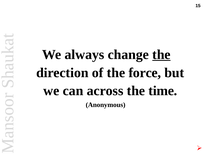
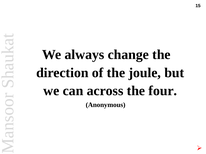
the underline: present -> none (161, 55)
force: force -> joule (145, 73)
time: time -> four (163, 91)
